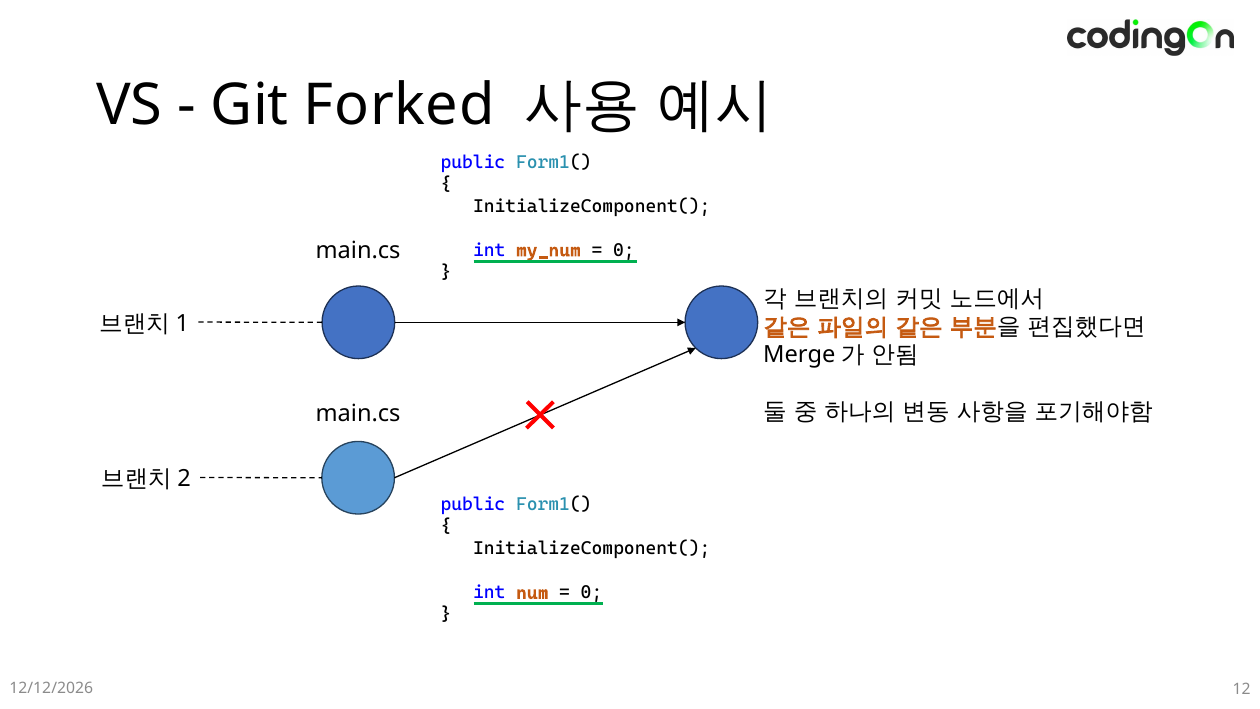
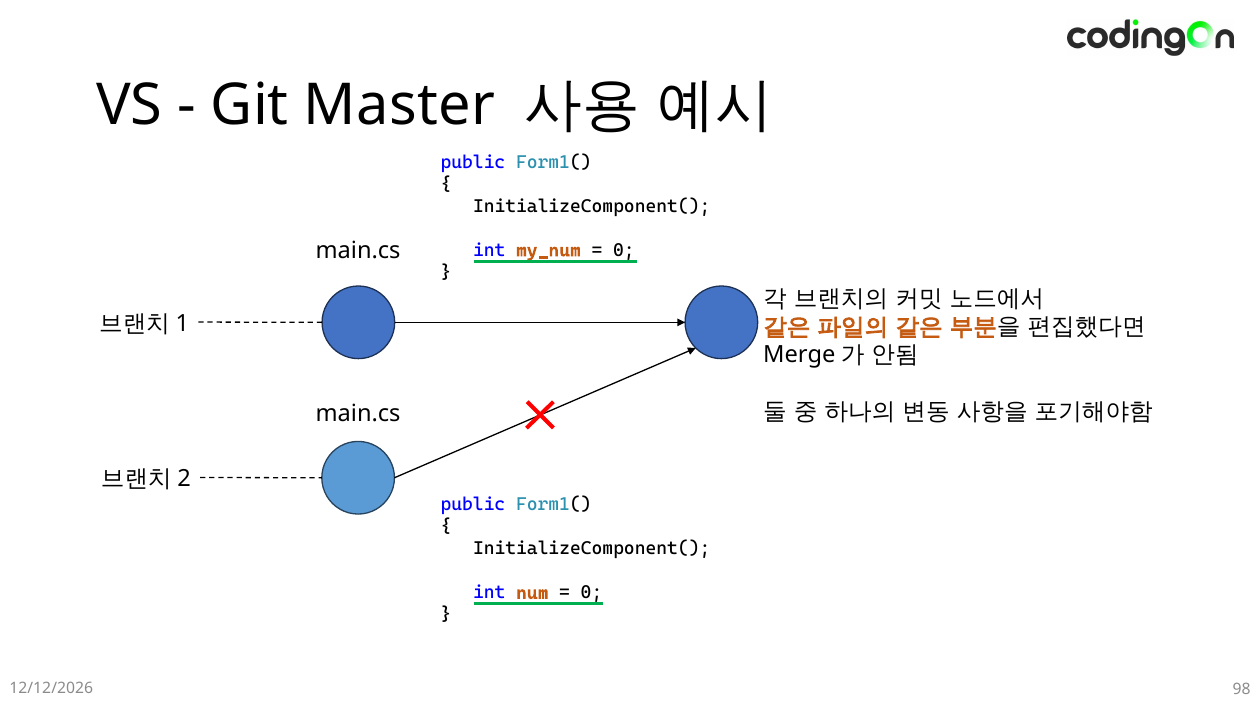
Forked: Forked -> Master (399, 106)
12: 12 -> 98 (1242, 689)
